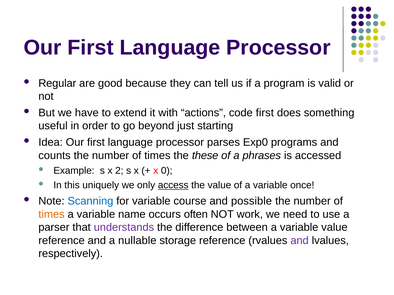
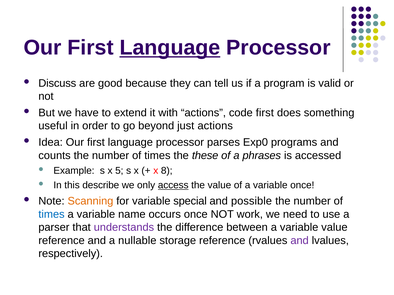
Language underline: none -> present (170, 48)
Regular: Regular -> Discuss (57, 83)
just starting: starting -> actions (215, 126)
2: 2 -> 5 (119, 171)
0: 0 -> 8 (167, 171)
uniquely: uniquely -> describe (101, 186)
Scanning colour: blue -> orange (90, 201)
course: course -> special (190, 201)
times colour: orange -> blue (51, 215)
occurs often: often -> once (196, 215)
